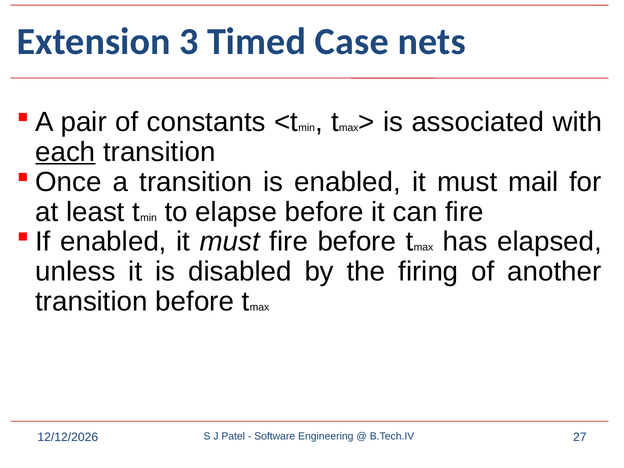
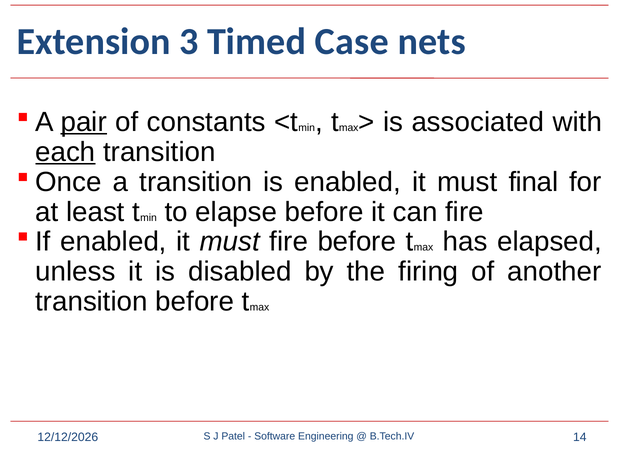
pair underline: none -> present (84, 122)
mail: mail -> final (533, 182)
27: 27 -> 14 (580, 437)
